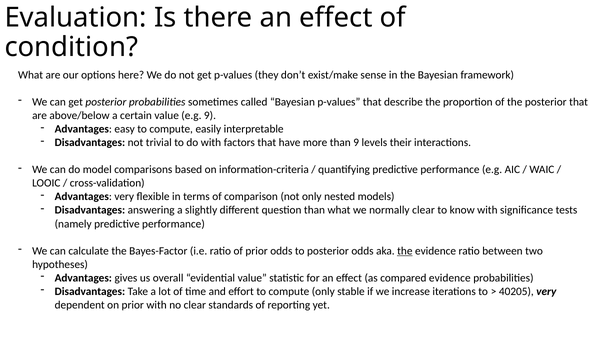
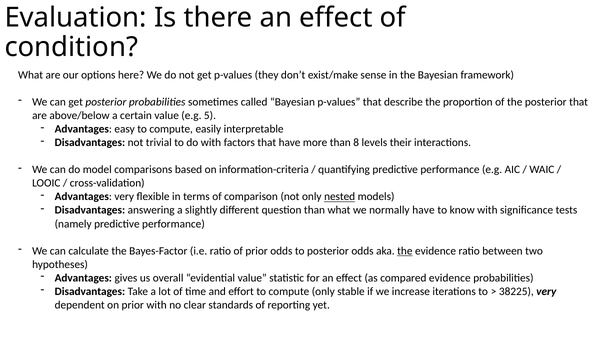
e.g 9: 9 -> 5 (210, 116)
than 9: 9 -> 8 (356, 143)
nested underline: none -> present (340, 197)
normally clear: clear -> have (424, 210)
40205: 40205 -> 38225 (516, 291)
